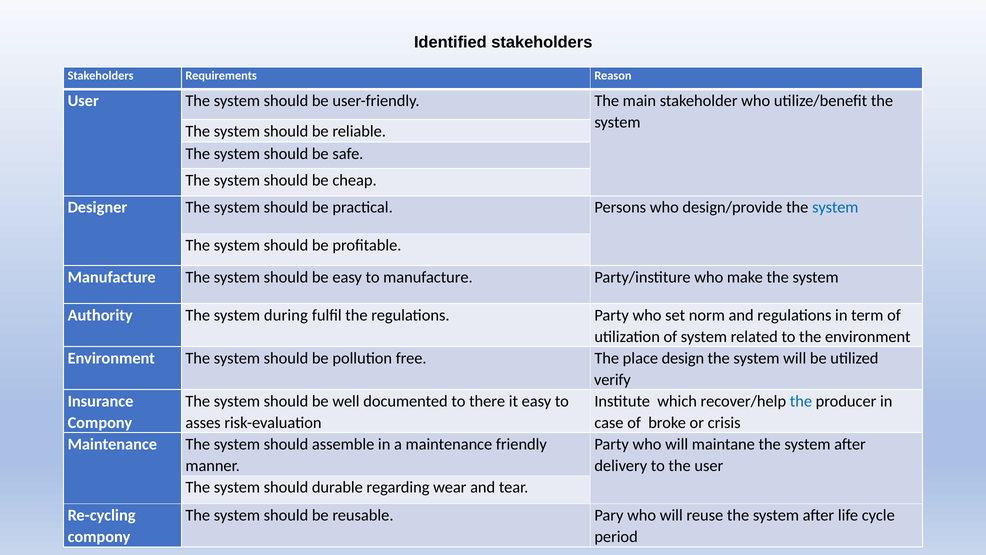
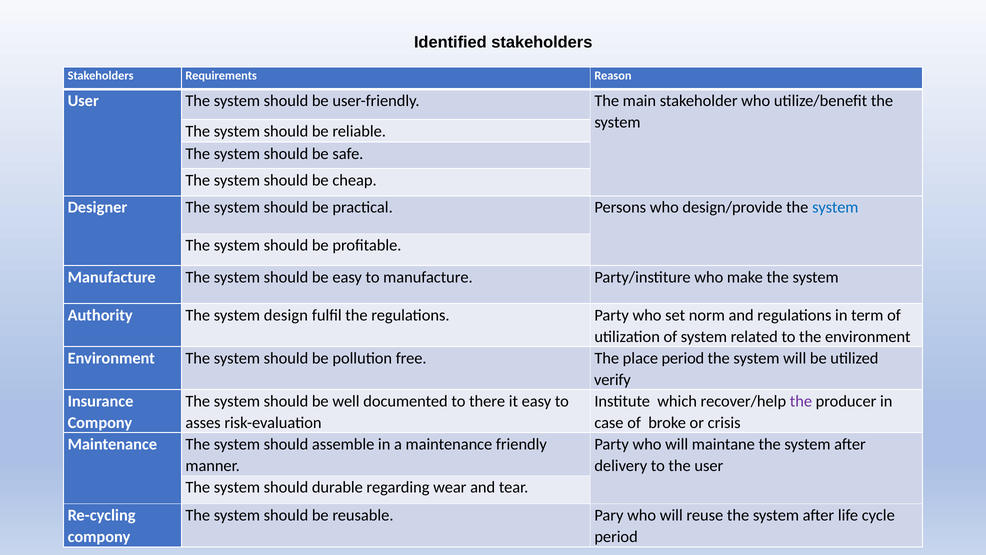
during: during -> design (286, 315)
place design: design -> period (683, 358)
the colour: blue -> purple (801, 401)
